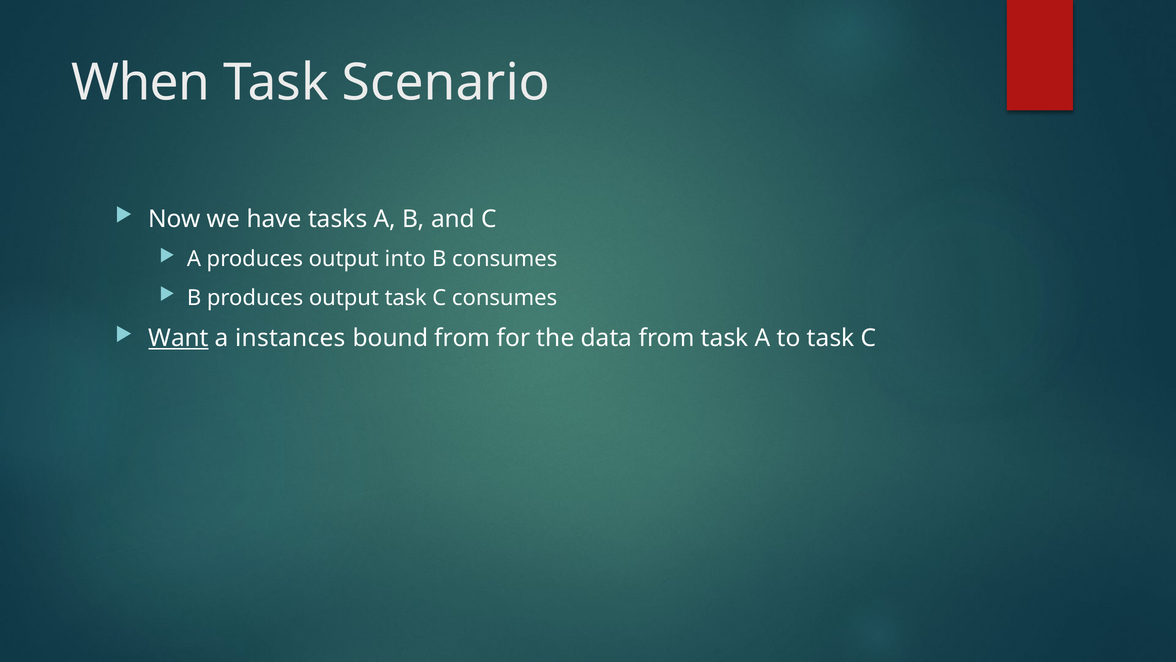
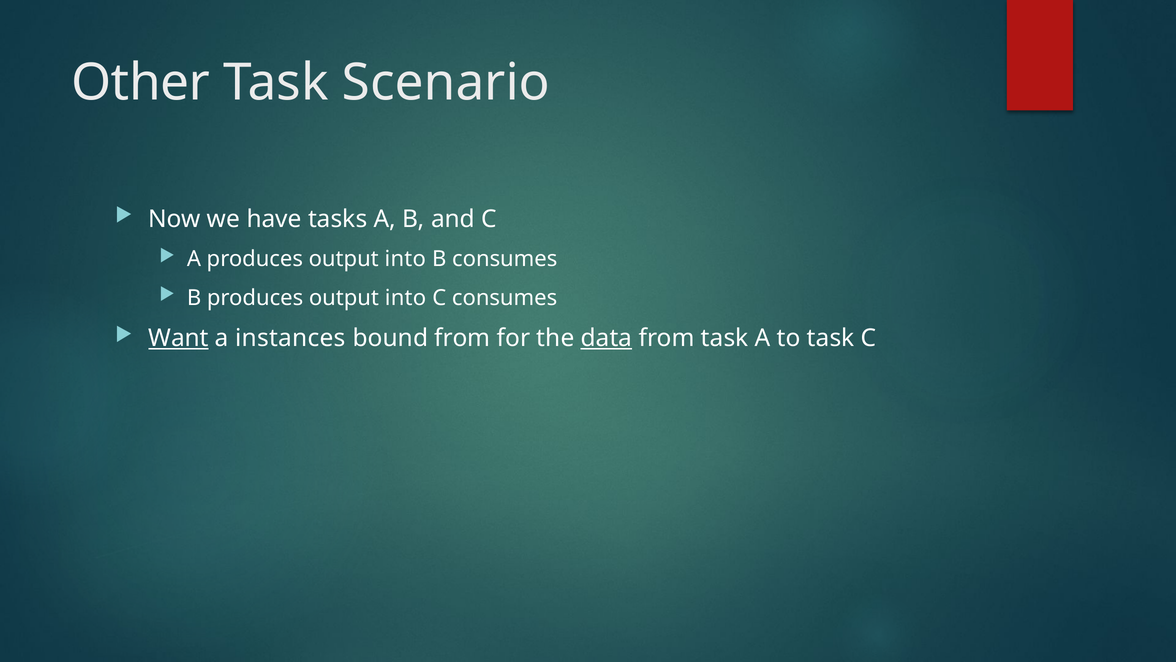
When: When -> Other (141, 83)
B produces output task: task -> into (405, 298)
data underline: none -> present (606, 338)
